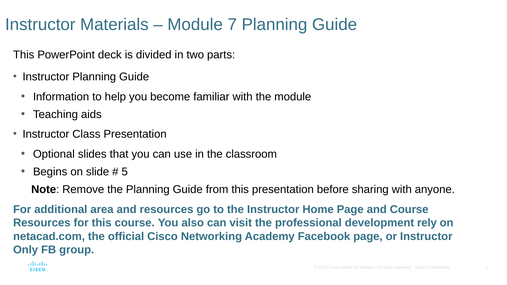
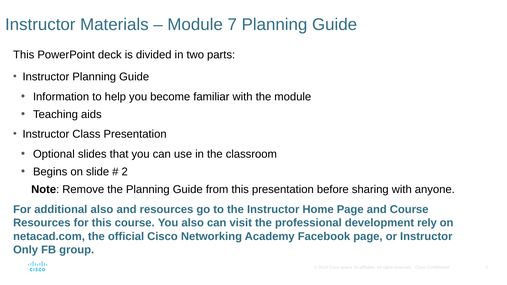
5: 5 -> 2 (125, 172)
additional area: area -> also (102, 210)
